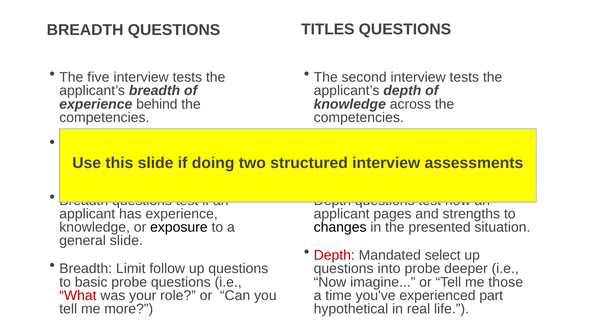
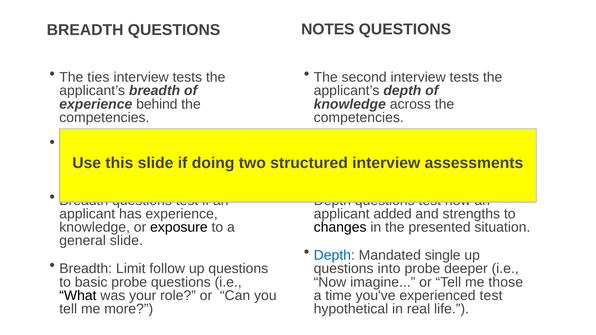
TITLES: TITLES -> NOTES (328, 29)
five: five -> ties (98, 77)
pages: pages -> added (393, 214)
Depth colour: red -> blue (334, 255)
select: select -> single (443, 255)
What colour: red -> black (78, 296)
experienced part: part -> test (491, 296)
